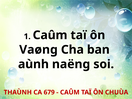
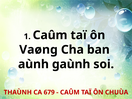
naëng: naëng -> gaùnh (71, 64)
